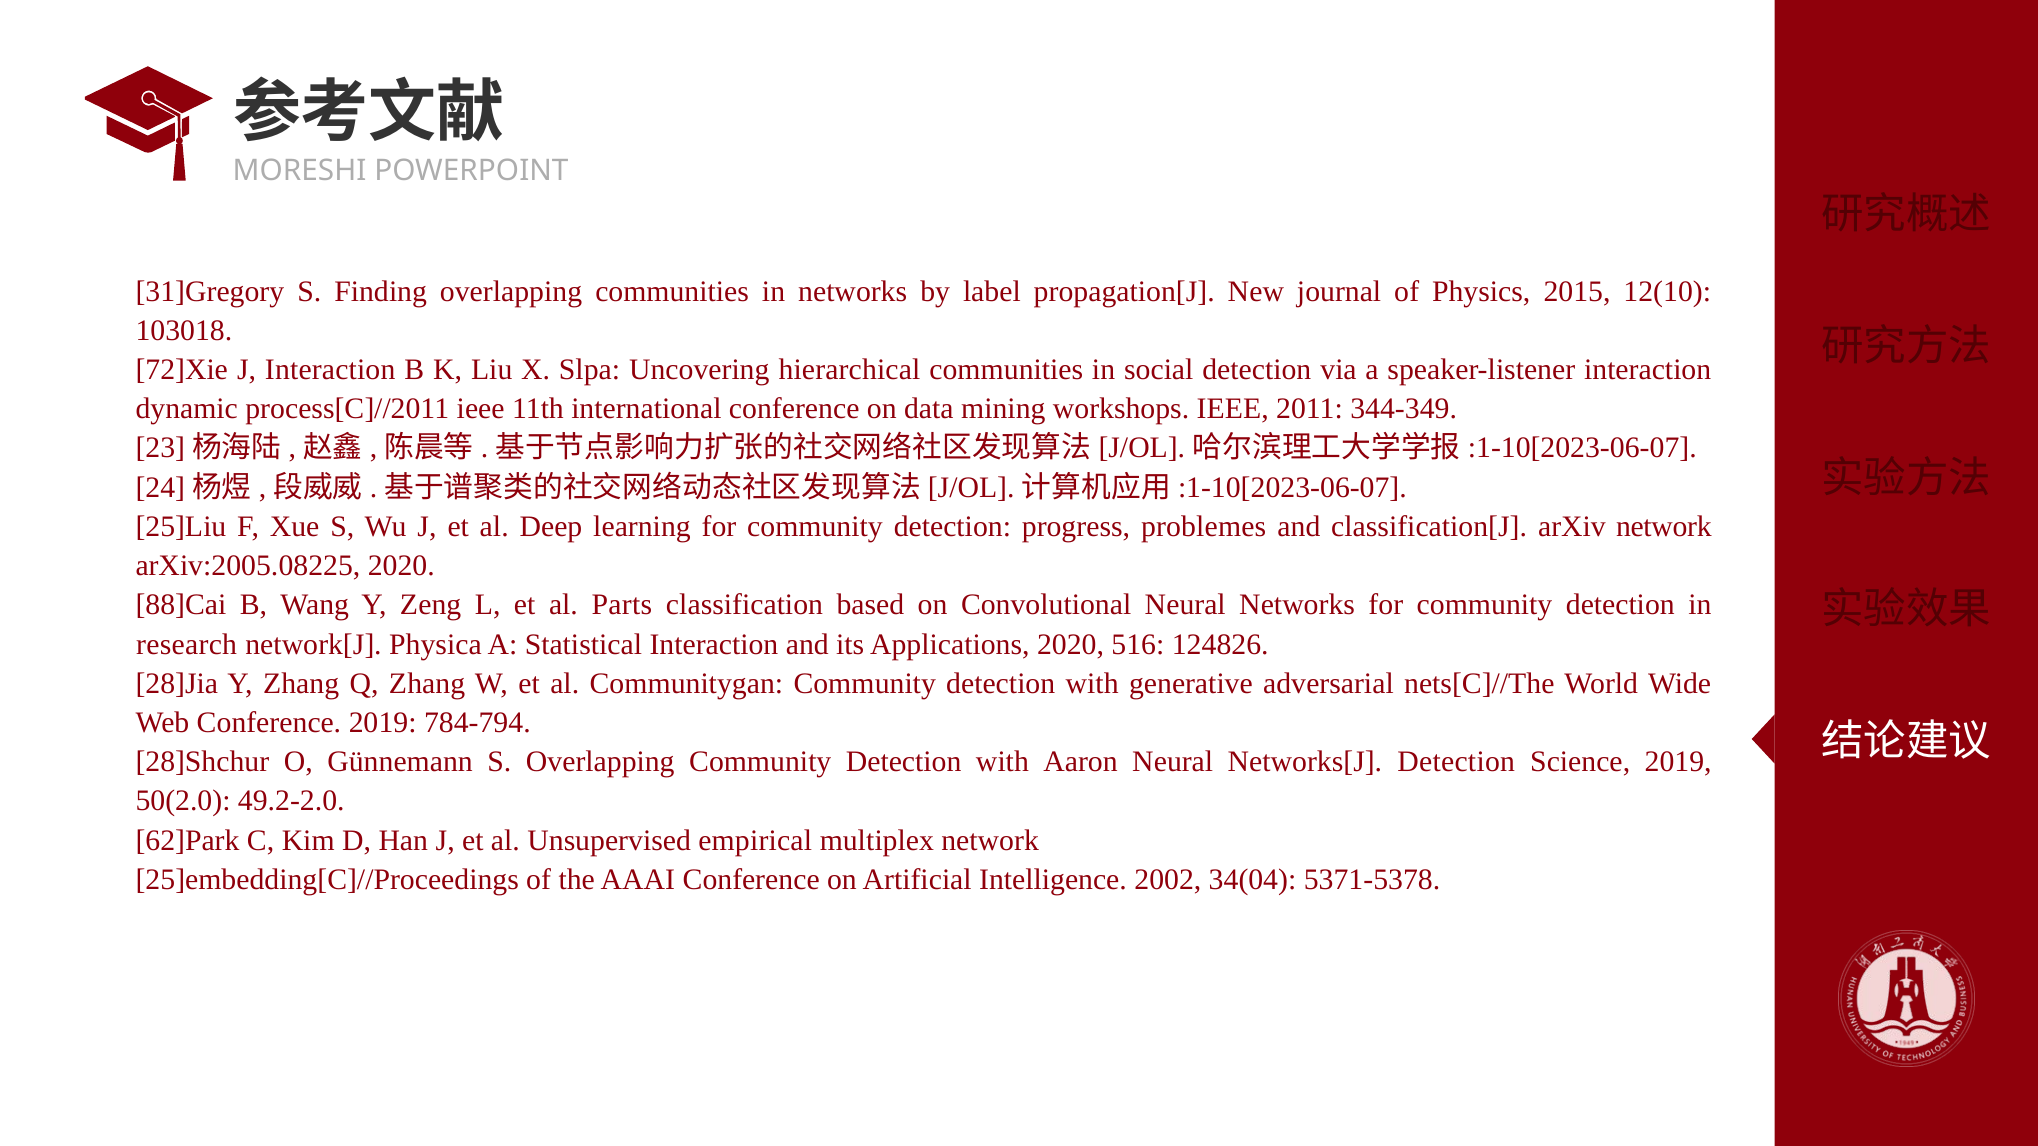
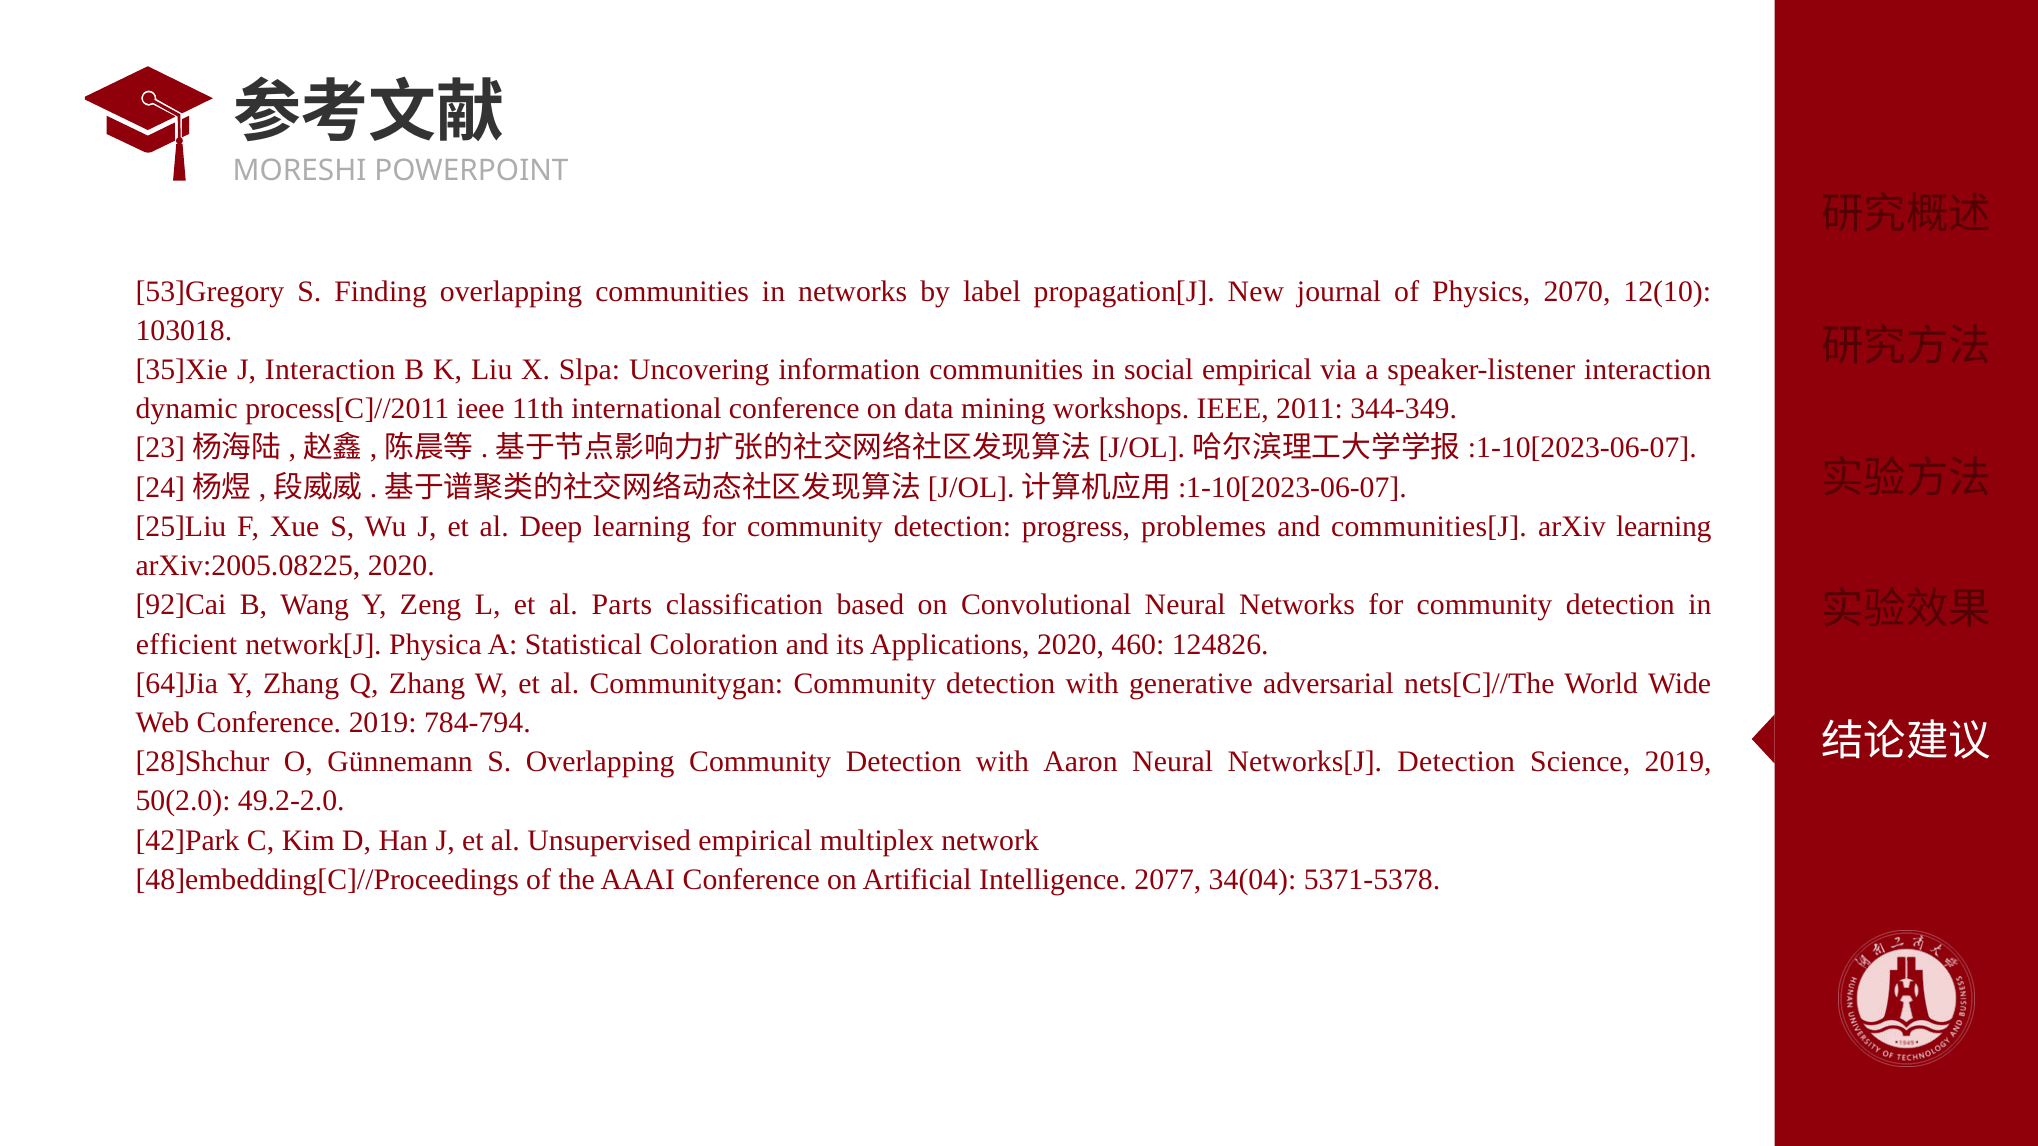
31]Gregory: 31]Gregory -> 53]Gregory (210, 291)
2015: 2015 -> 2070 (1577, 291)
72]Xie: 72]Xie -> 35]Xie (182, 370)
hierarchical: hierarchical -> information (849, 370)
social detection: detection -> empirical (1257, 370)
classification[J: classification[J -> communities[J (1429, 527)
arXiv network: network -> learning (1664, 527)
88]Cai: 88]Cai -> 92]Cai (181, 605)
research: research -> efficient (187, 644)
Statistical Interaction: Interaction -> Coloration (714, 644)
516: 516 -> 460 (1138, 644)
28]Jia: 28]Jia -> 64]Jia (177, 684)
62]Park: 62]Park -> 42]Park (188, 841)
25]embedding[C]//Proceedings: 25]embedding[C]//Proceedings -> 48]embedding[C]//Proceedings (327, 880)
2002: 2002 -> 2077 (1168, 880)
